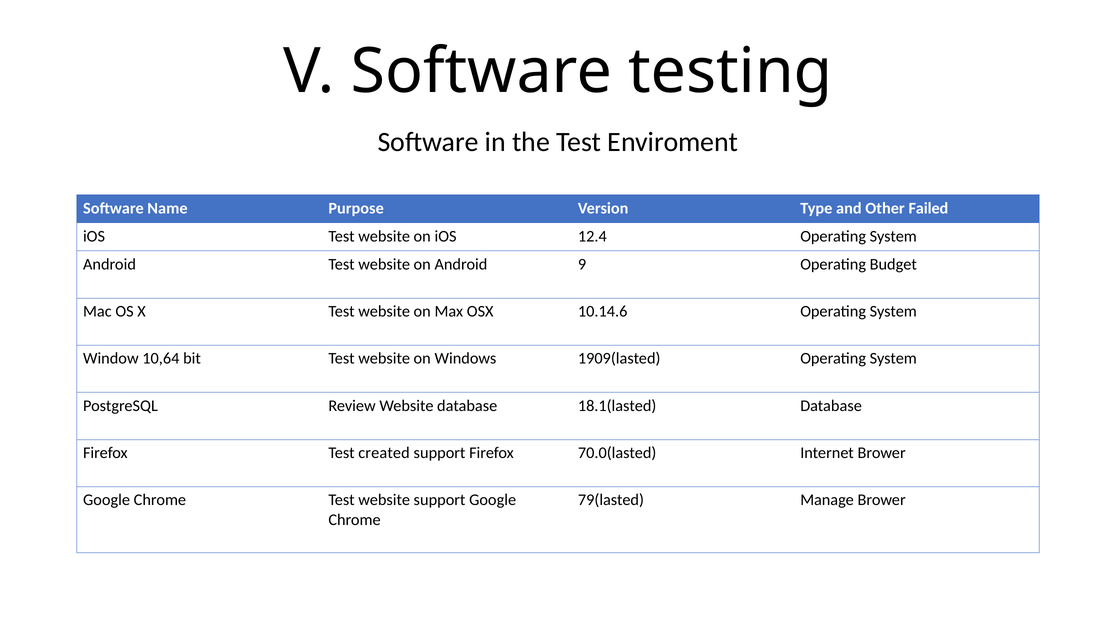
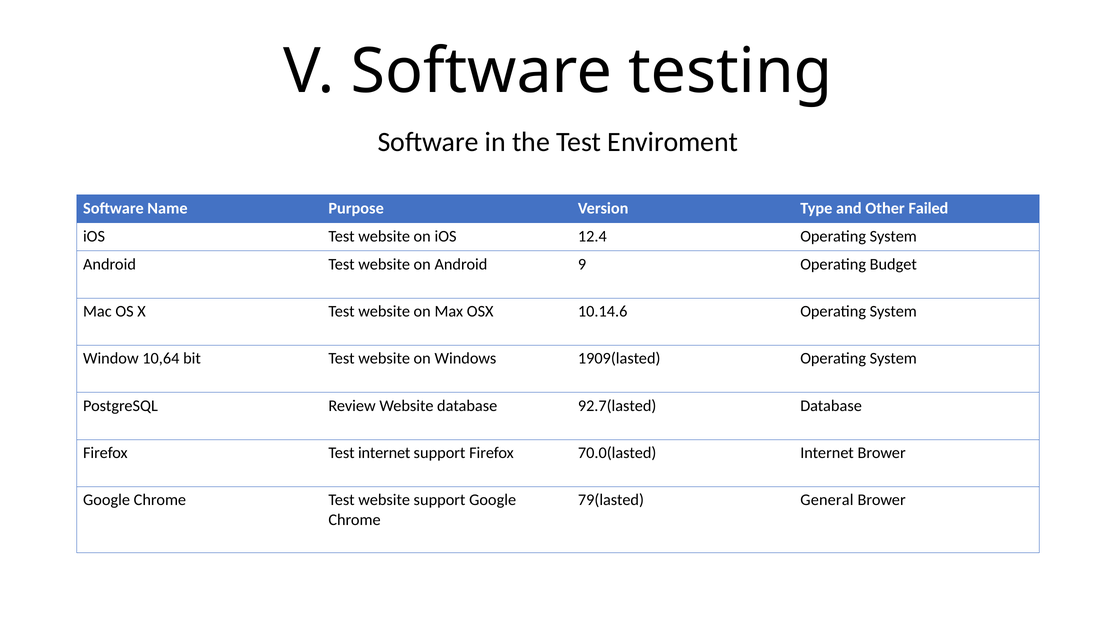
18.1(lasted: 18.1(lasted -> 92.7(lasted (617, 406)
Test created: created -> internet (384, 453)
Manage: Manage -> General (827, 500)
